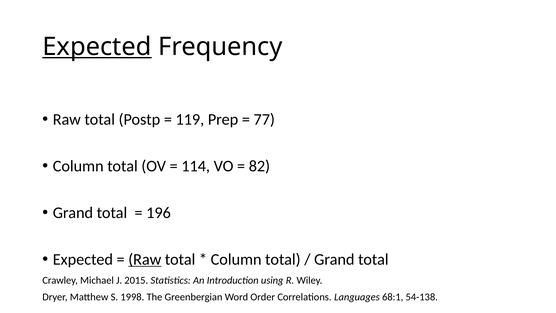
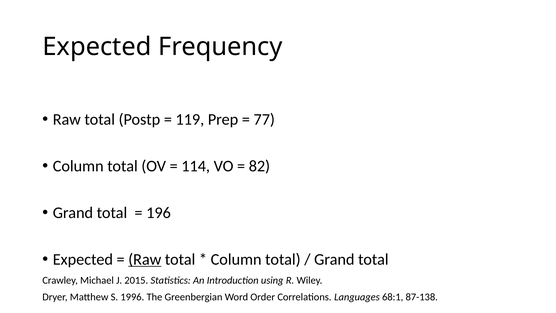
Expected underline: present -> none (97, 47)
1998: 1998 -> 1996 (132, 297)
54-138: 54-138 -> 87-138 (422, 297)
